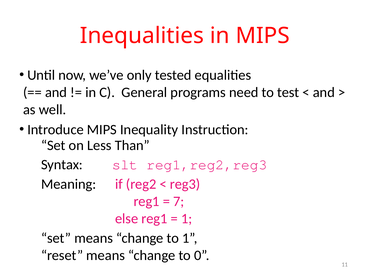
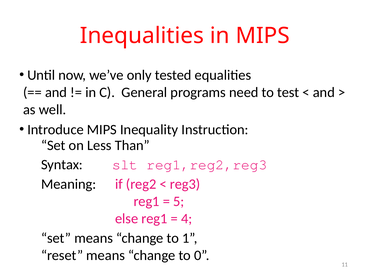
7: 7 -> 5 (179, 202)
1: 1 -> 4 (187, 219)
